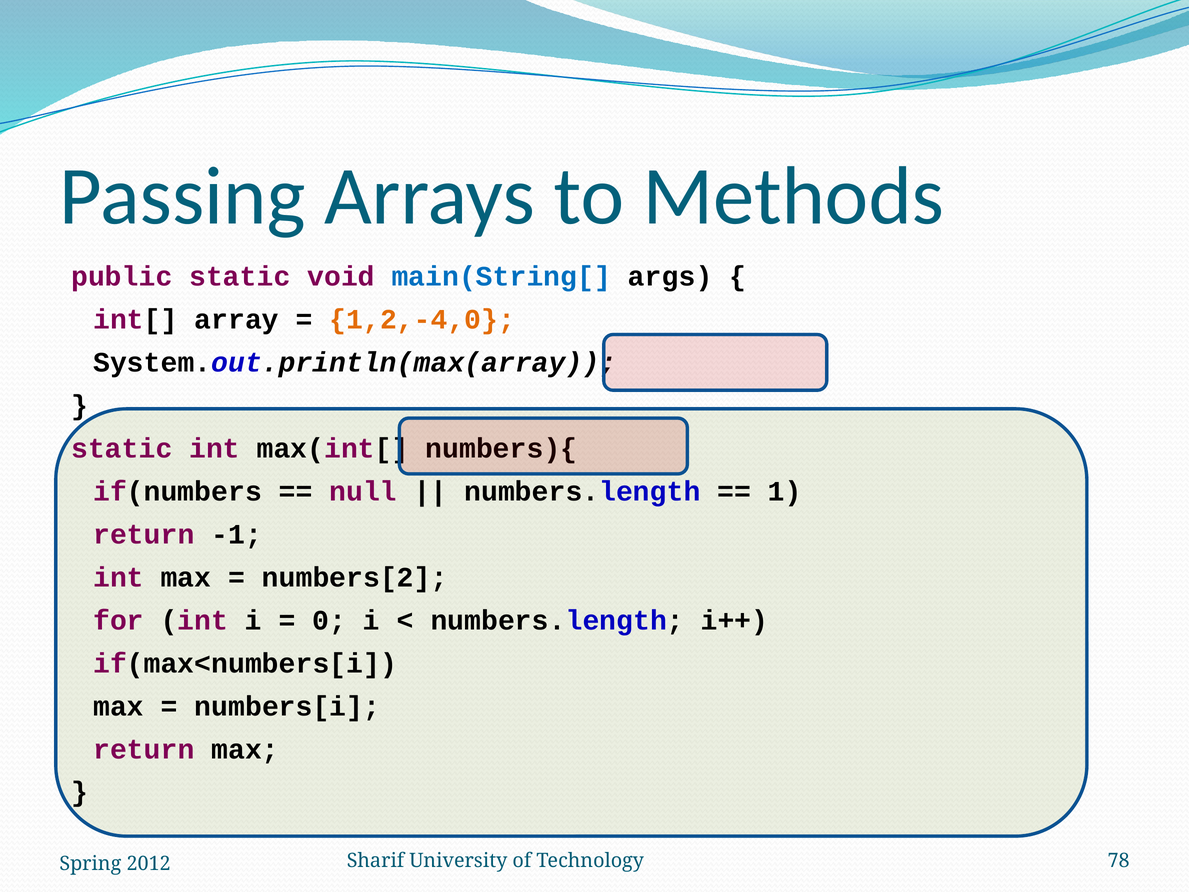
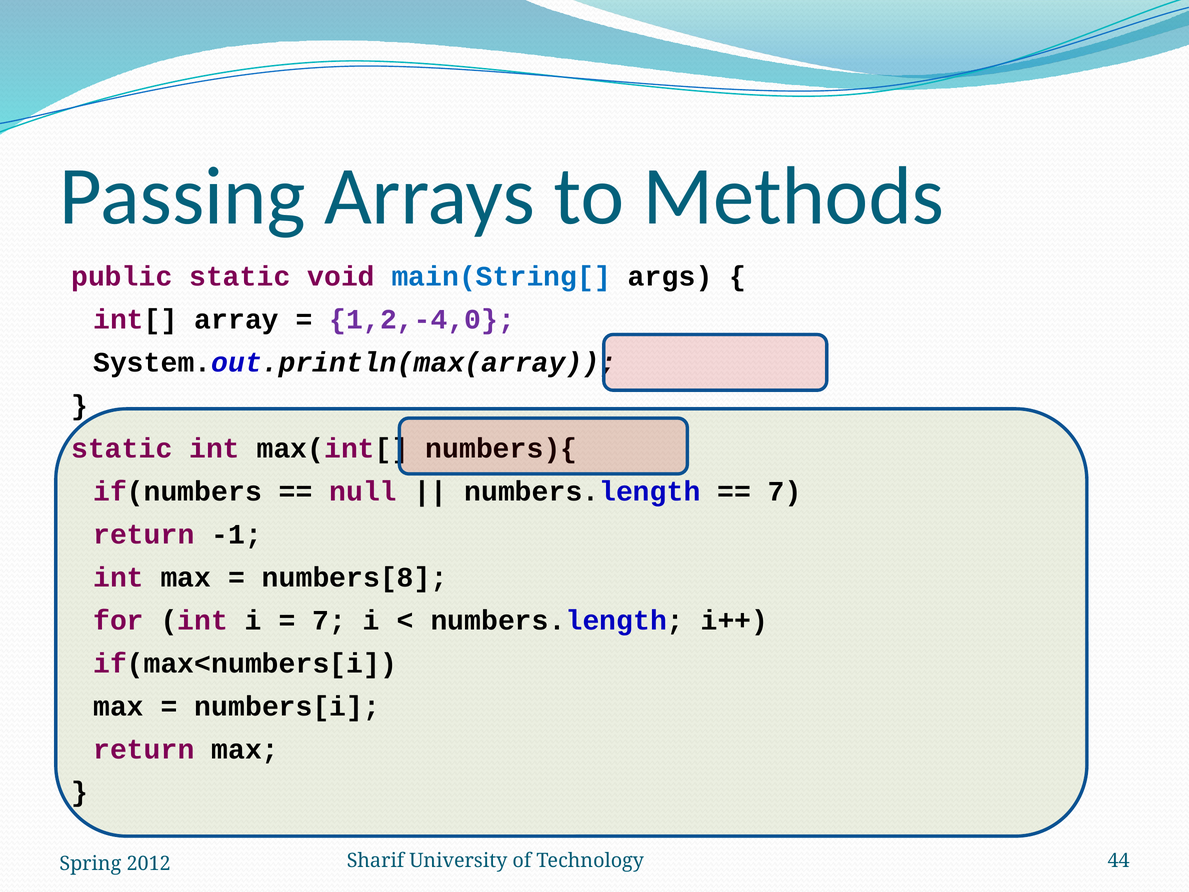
1,2,-4,0 colour: orange -> purple (422, 319)
1: 1 -> 7 (785, 491)
numbers[2: numbers[2 -> numbers[8 (355, 577)
0: 0 -> 7 (329, 620)
78: 78 -> 44 (1119, 860)
